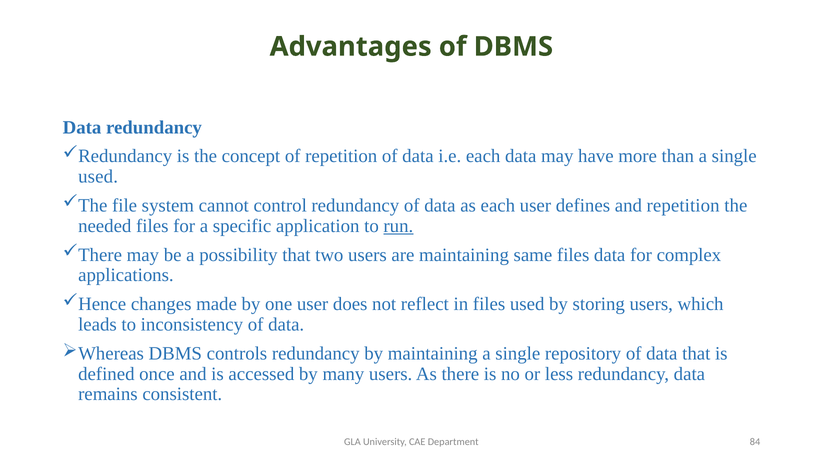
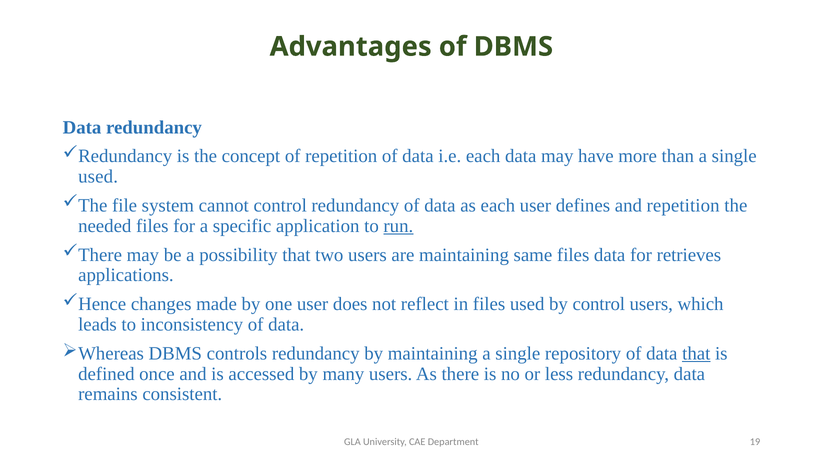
complex: complex -> retrieves (689, 255)
by storing: storing -> control (599, 304)
that underline: none -> present (696, 353)
84: 84 -> 19 (755, 442)
